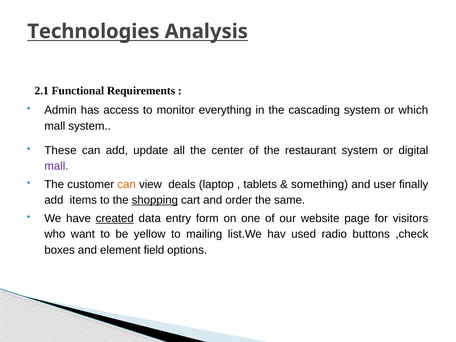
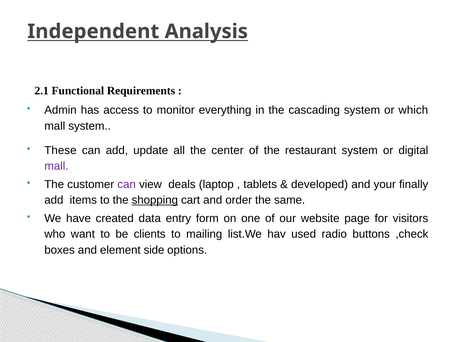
Technologies: Technologies -> Independent (93, 31)
can colour: orange -> purple (127, 184)
something: something -> developed (320, 184)
user: user -> your (385, 184)
created underline: present -> none (115, 218)
yellow: yellow -> clients (150, 234)
field: field -> side (154, 250)
